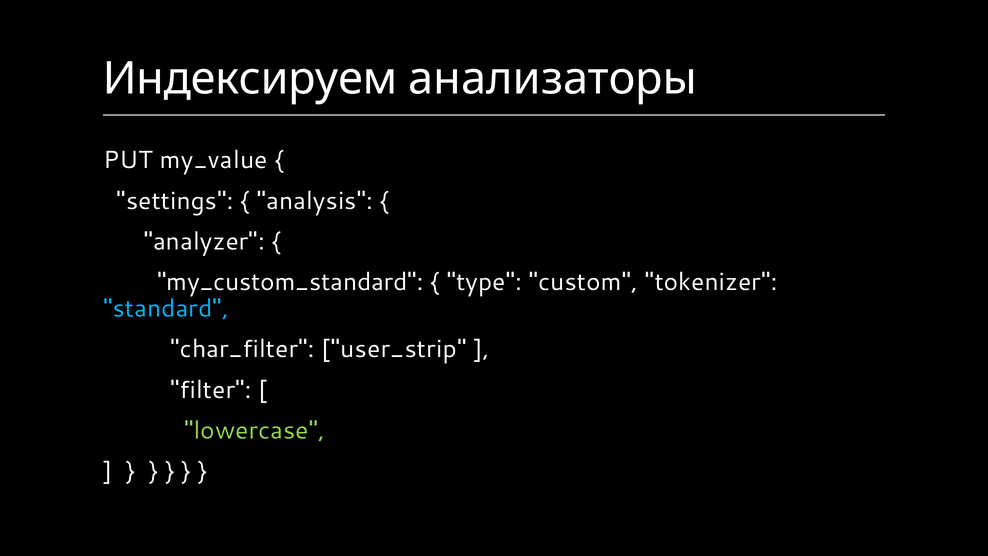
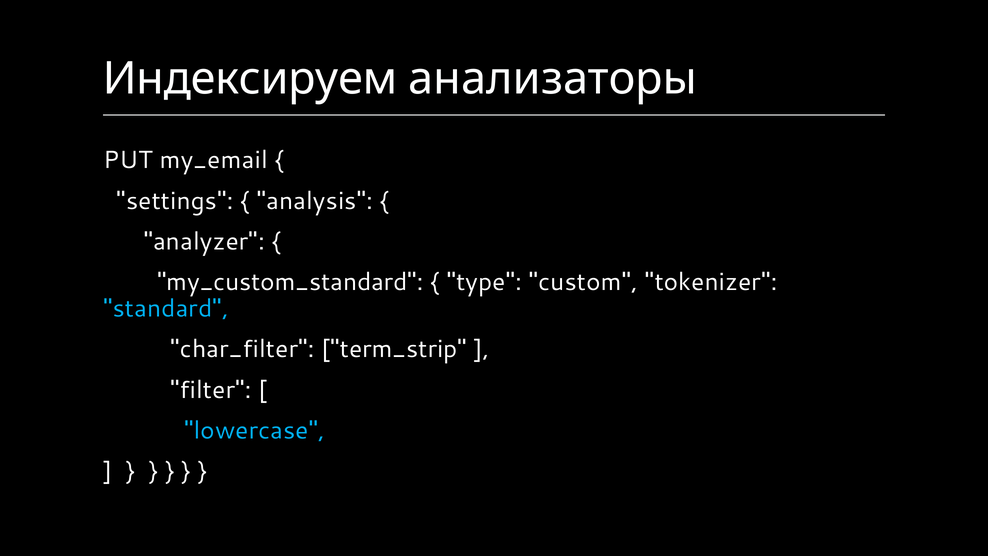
my_value: my_value -> my_email (214, 160)
user_strip: user_strip -> term_strip (394, 349)
lowercase colour: light green -> light blue (255, 430)
